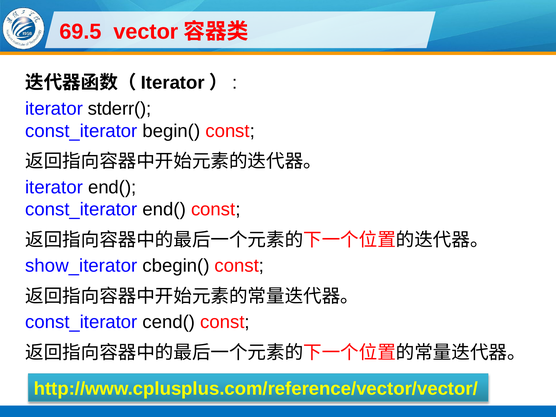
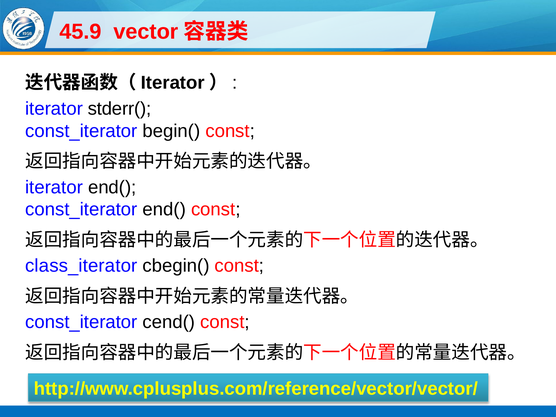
69.5: 69.5 -> 45.9 (81, 32)
show_iterator: show_iterator -> class_iterator (81, 266)
